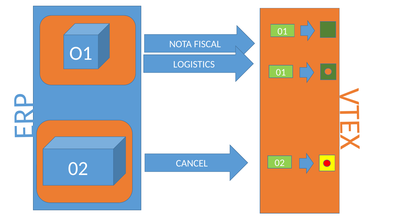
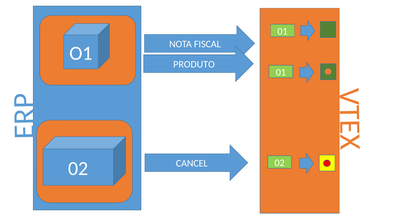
LOGISTICS: LOGISTICS -> PRODUTO (194, 64)
